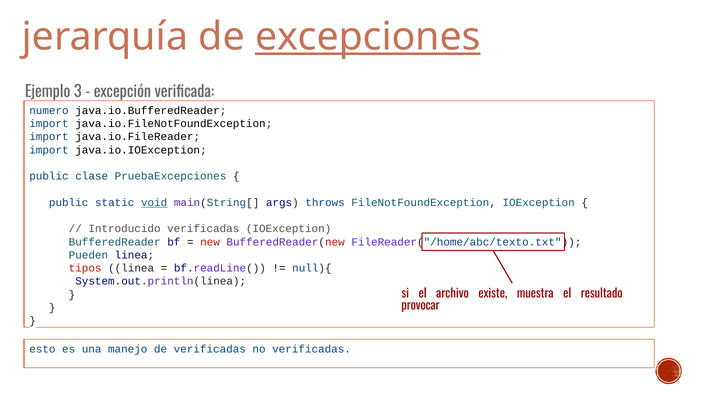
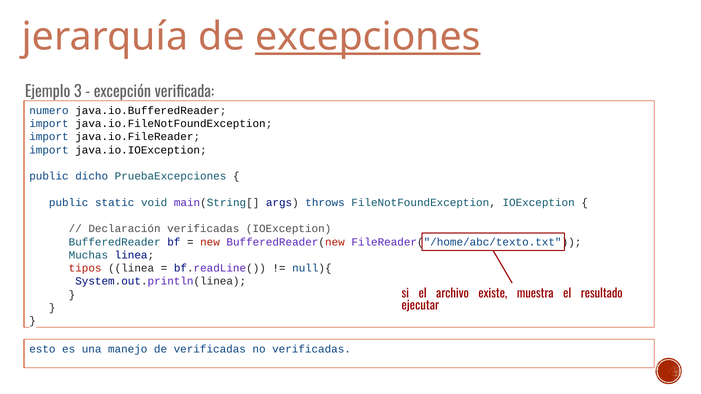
clase: clase -> dicho (92, 176)
void underline: present -> none (154, 203)
Introducido: Introducido -> Declaración (125, 229)
Pueden: Pueden -> Muchas (88, 255)
provocar: provocar -> ejecutar (420, 306)
